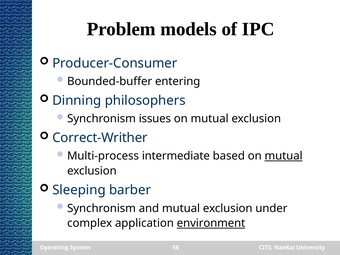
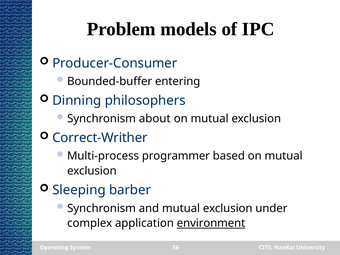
issues: issues -> about (155, 119)
intermediate: intermediate -> programmer (176, 156)
mutual underline: present -> none (284, 156)
